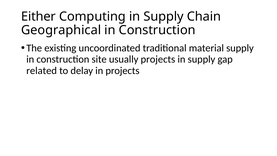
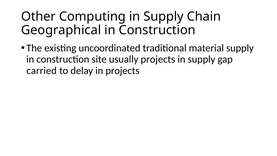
Either: Either -> Other (38, 16)
related: related -> carried (42, 71)
